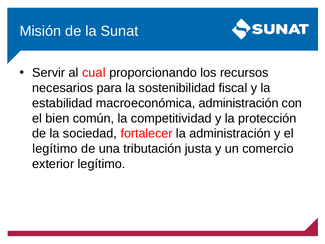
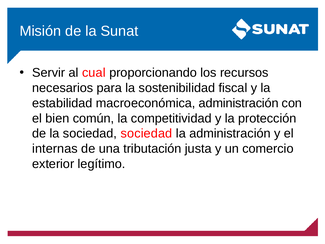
sociedad fortalecer: fortalecer -> sociedad (146, 133)
legítimo: legítimo -> internas (55, 149)
